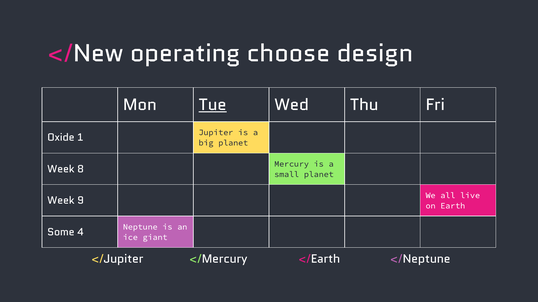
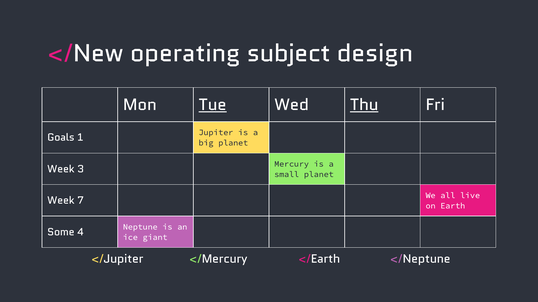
choose: choose -> subject (289, 54)
Thu underline: none -> present (364, 105)
Oxide: Oxide -> Goals (61, 138)
8: 8 -> 3 (81, 169)
9: 9 -> 7 (81, 201)
